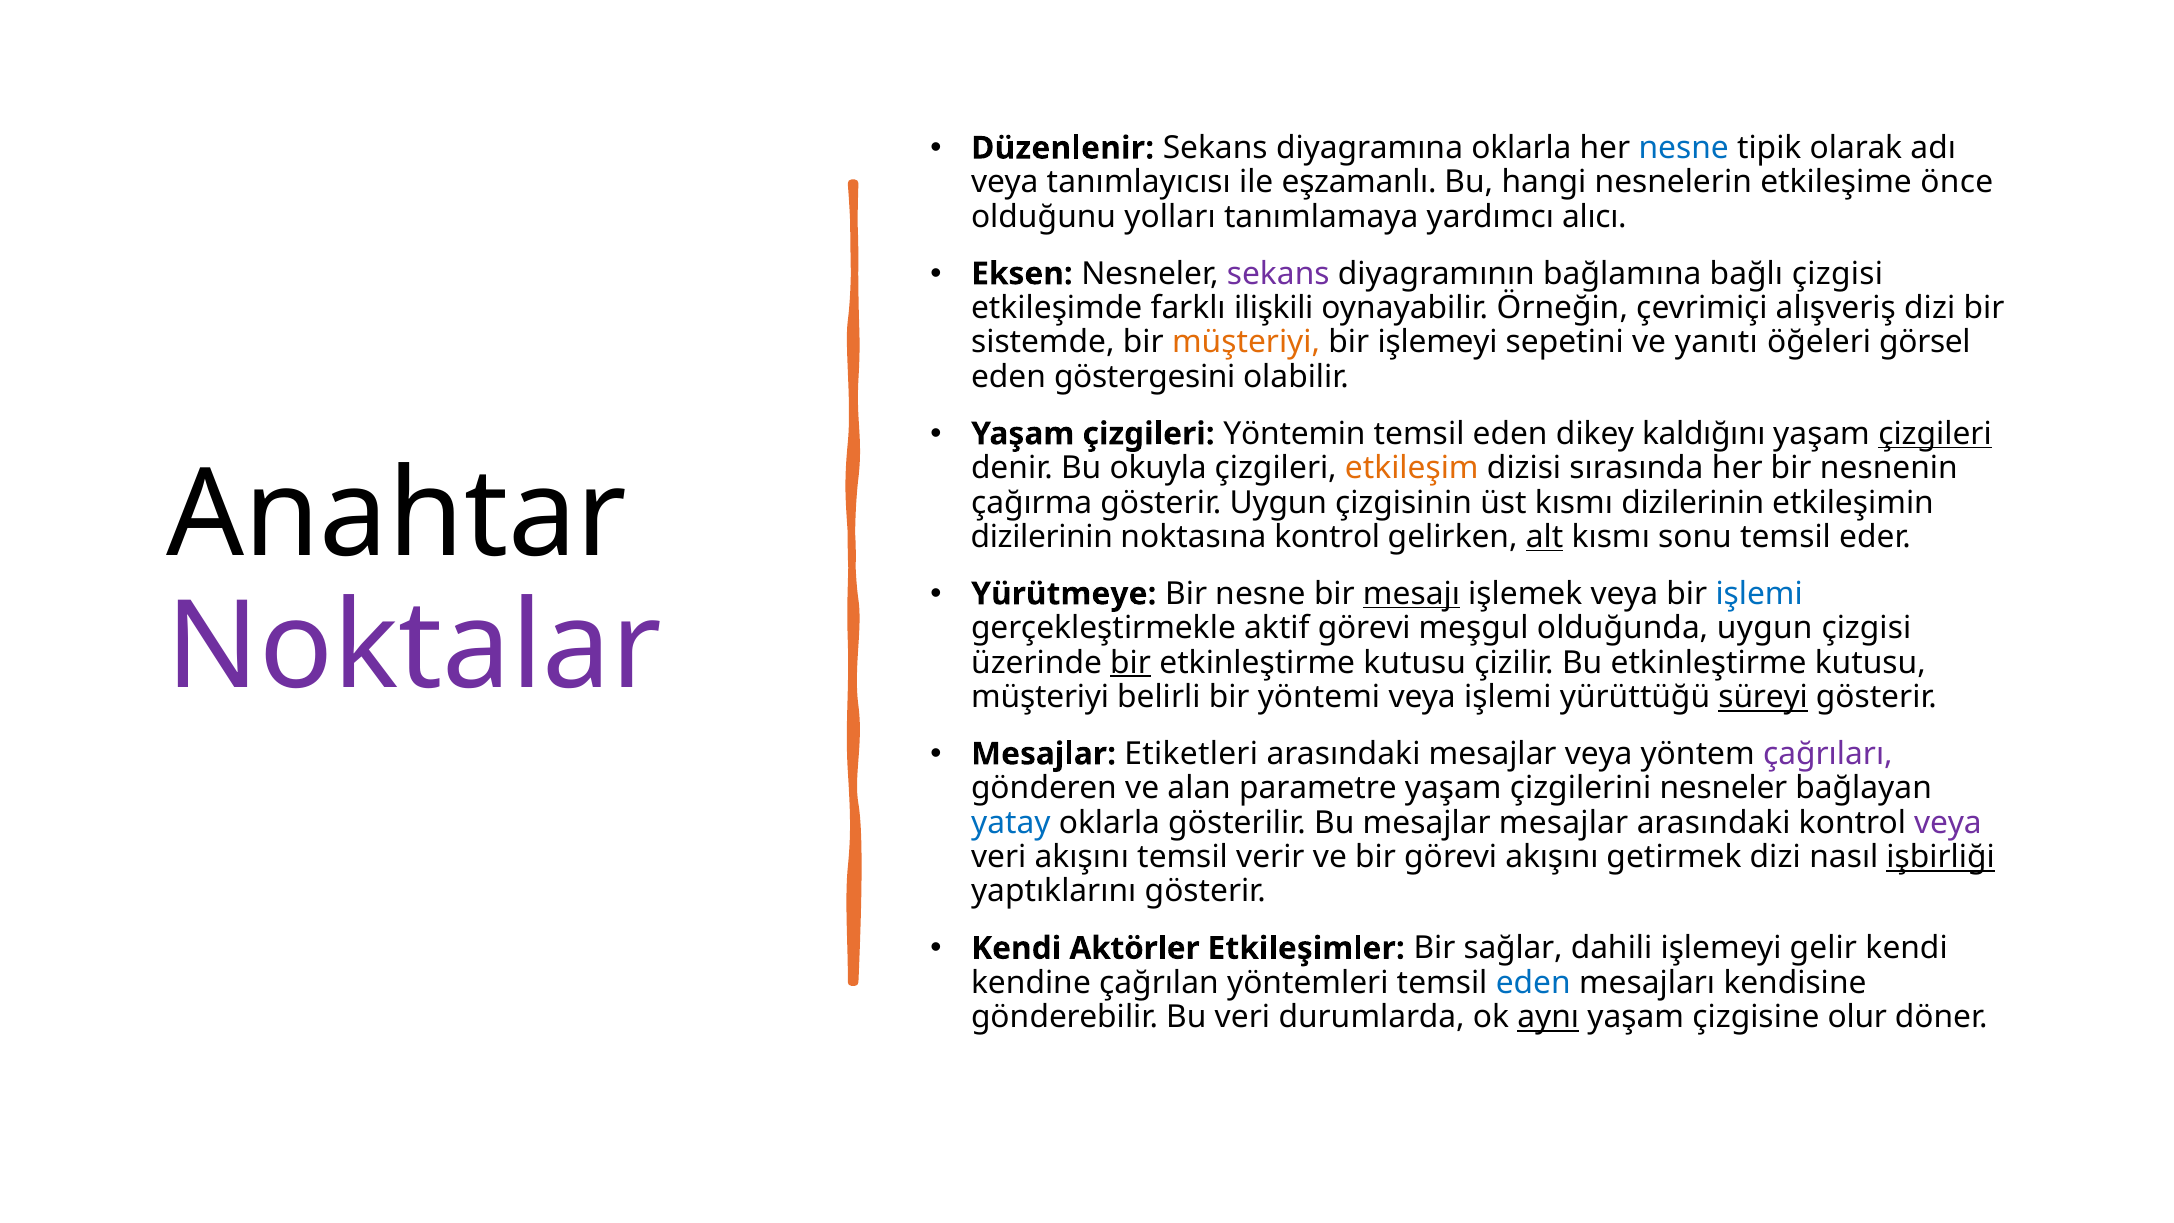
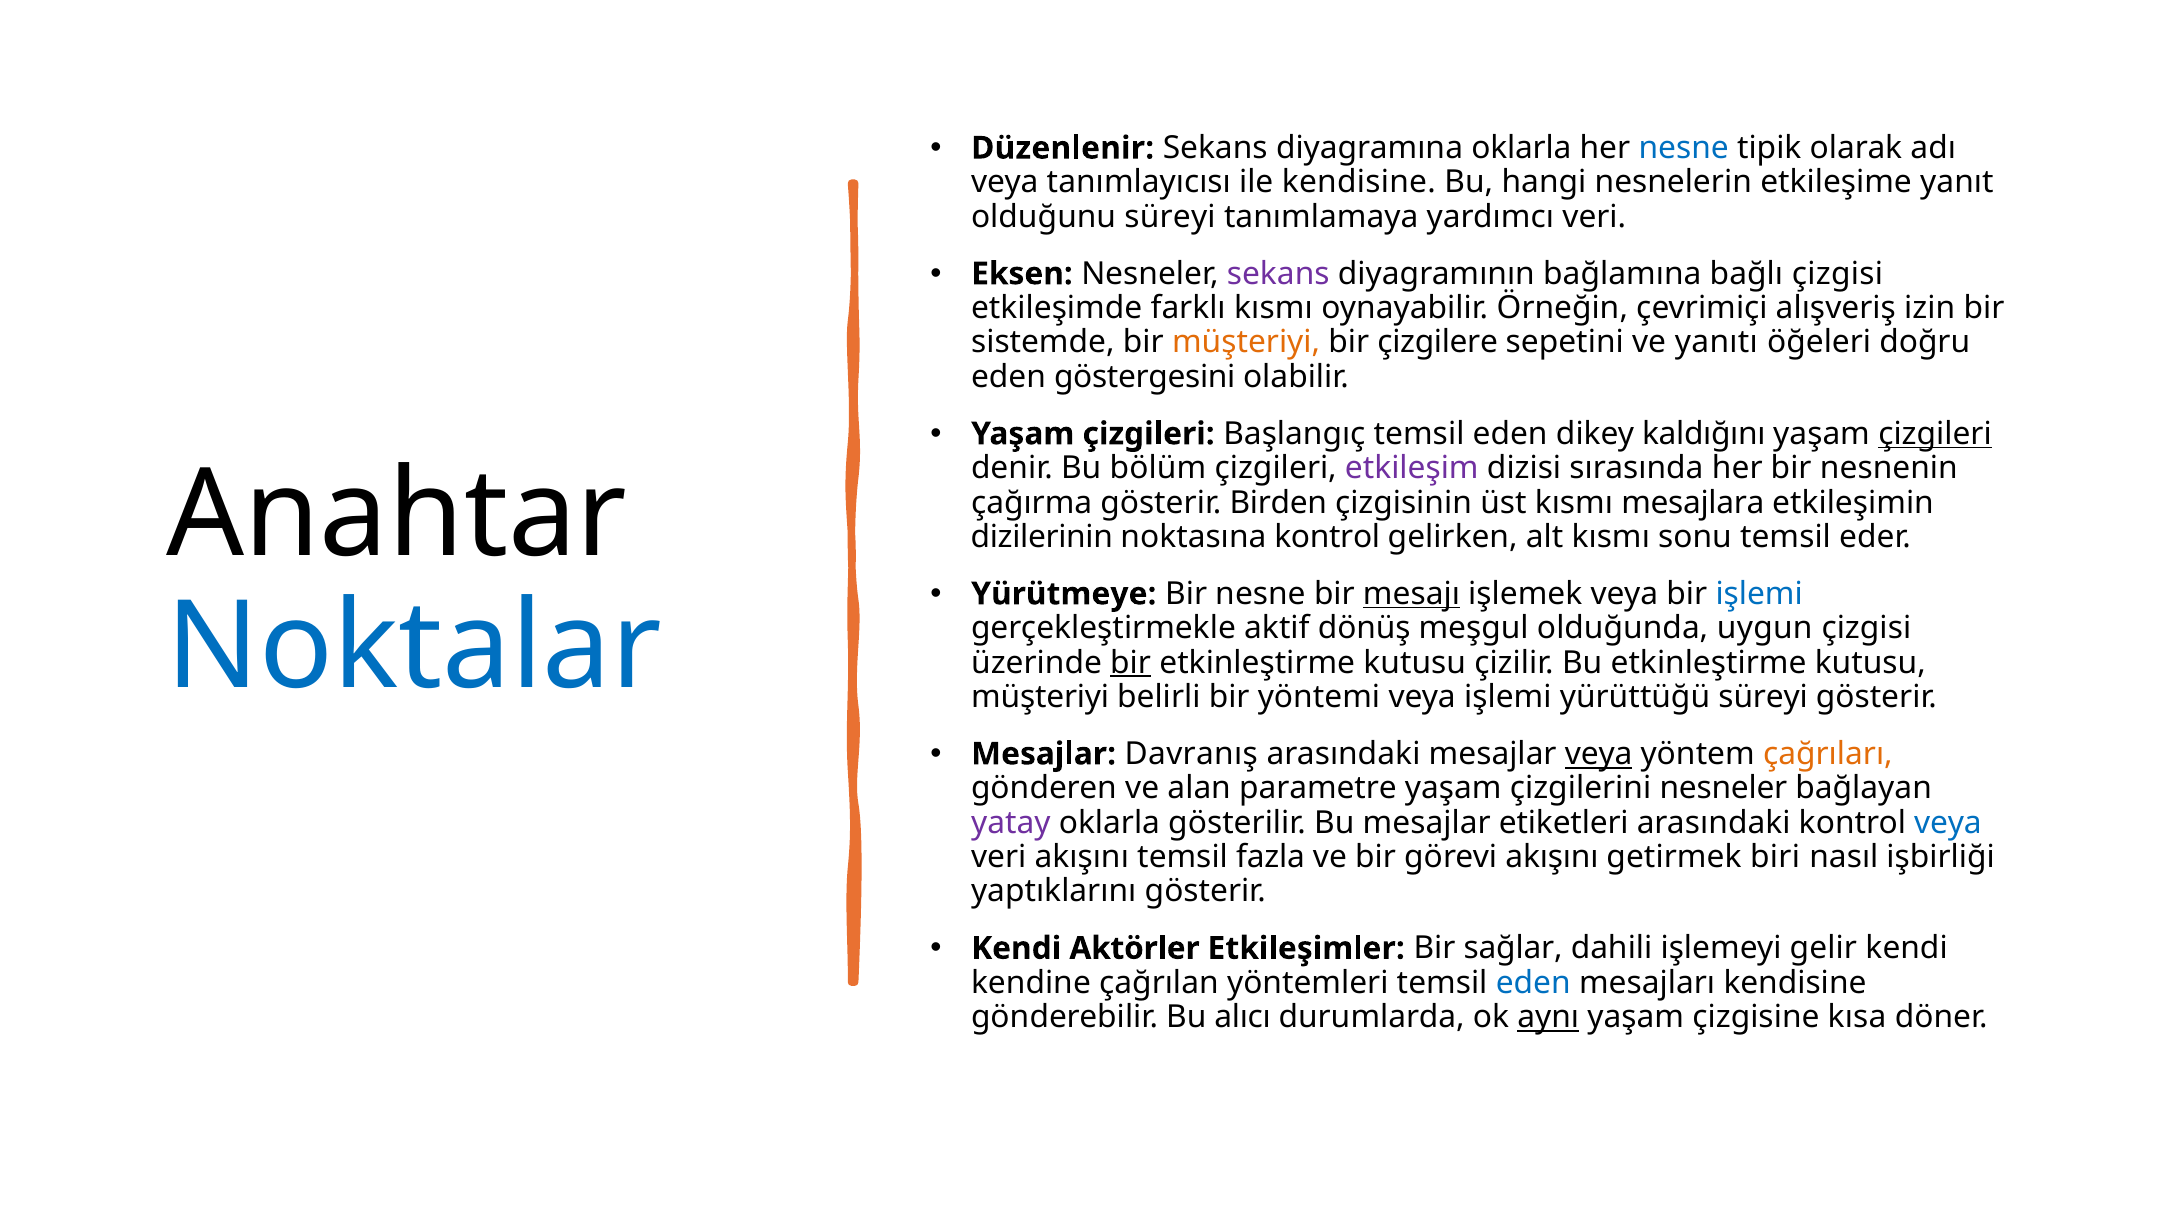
ile eşzamanlı: eşzamanlı -> kendisine (1359, 182)
önce: önce -> yanıt (1957, 182)
olduğunu yolları: yolları -> süreyi (1170, 217)
yardımcı alıcı: alıcı -> veri (1594, 217)
farklı ilişkili: ilişkili -> kısmı (1273, 308)
alışveriş dizi: dizi -> izin (1930, 308)
bir işlemeyi: işlemeyi -> çizgilere (1438, 342)
görsel: görsel -> doğru (1925, 342)
Yöntemin: Yöntemin -> Başlangıç (1294, 434)
okuyla: okuyla -> bölüm (1158, 468)
etkileşim colour: orange -> purple (1412, 468)
gösterir Uygun: Uygun -> Birden (1278, 502)
kısmı dizilerinin: dizilerinin -> mesajlara (1693, 502)
alt underline: present -> none (1545, 537)
Noktalar colour: purple -> blue (414, 647)
aktif görevi: görevi -> dönüş (1364, 628)
süreyi underline: present -> none (1763, 697)
Etiketleri: Etiketleri -> Davranış (1191, 754)
veya underline: none -> present (1599, 754)
çağrıları colour: purple -> orange (1828, 754)
yatay colour: blue -> purple (1011, 823)
mesajlar mesajlar: mesajlar -> etiketleri (1564, 823)
veya colour: purple -> blue (1948, 823)
verir: verir -> fazla (1271, 857)
getirmek dizi: dizi -> biri (1775, 857)
işbirliği underline: present -> none (1941, 857)
Bu veri: veri -> alıcı (1243, 1017)
olur: olur -> kısa (1857, 1017)
